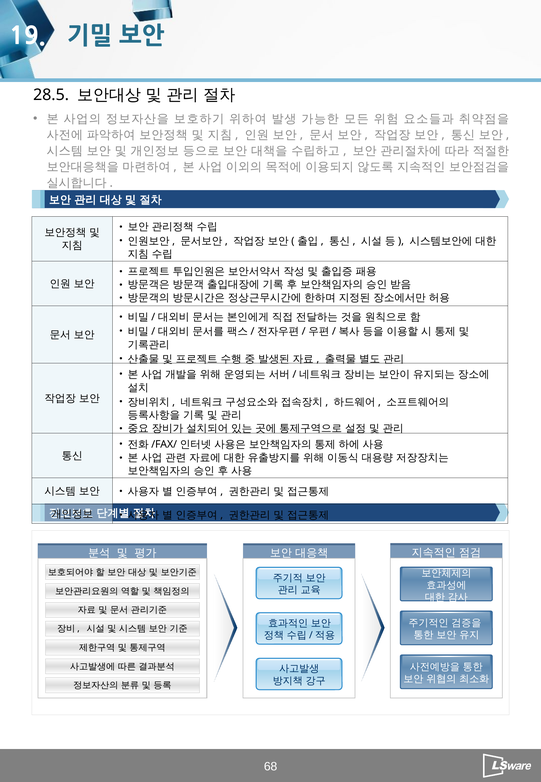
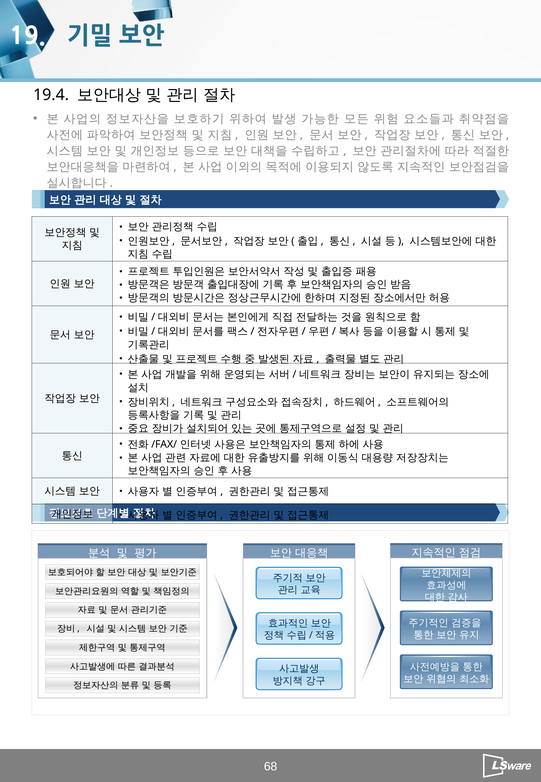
28.5: 28.5 -> 19.4 (51, 95)
